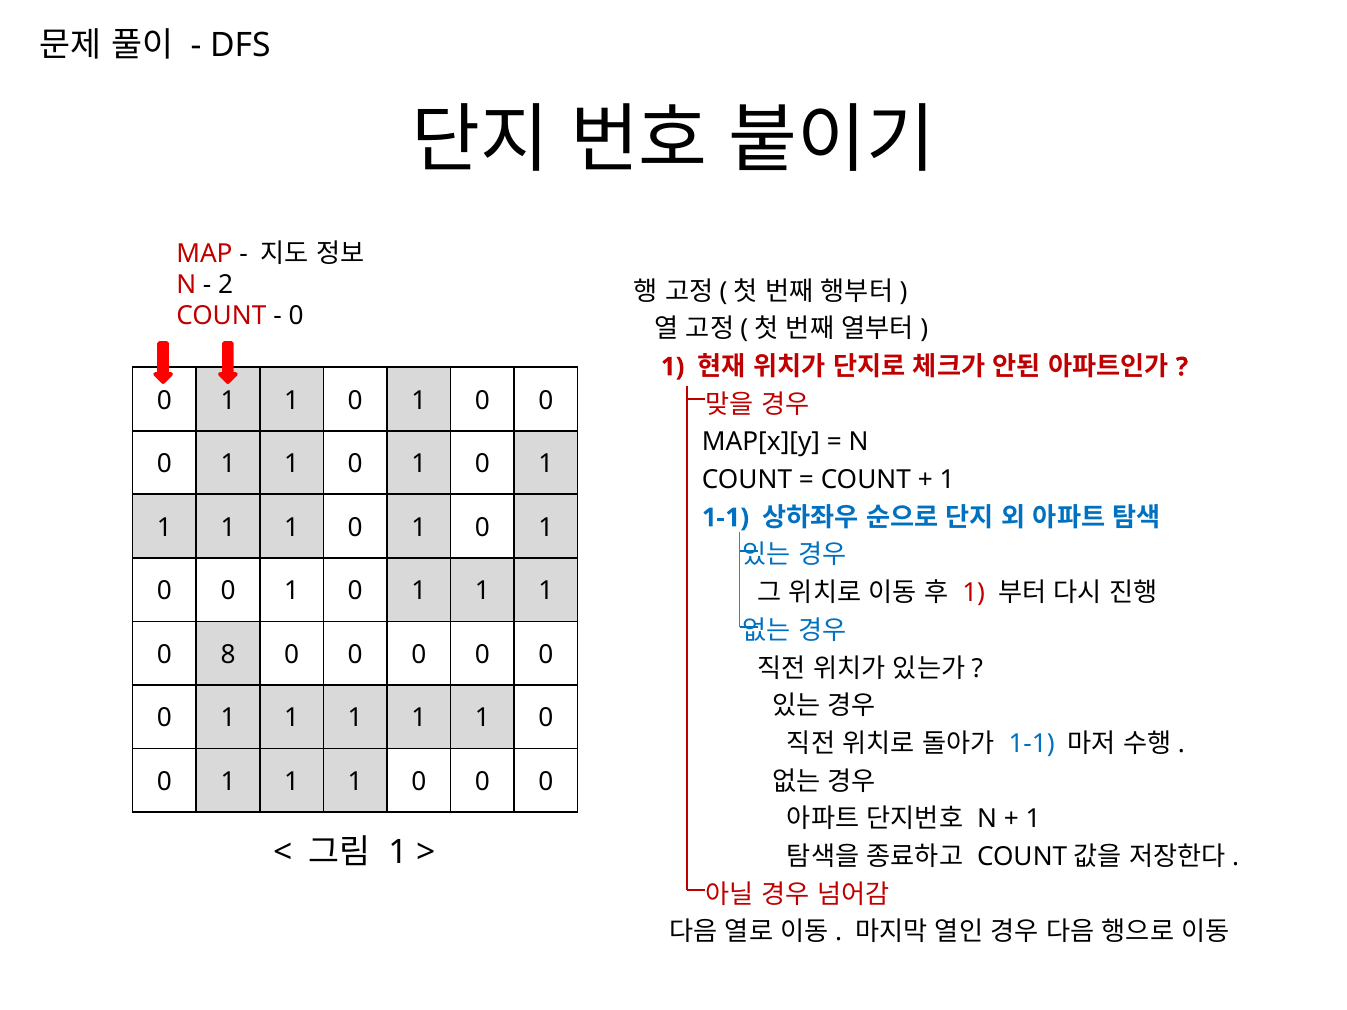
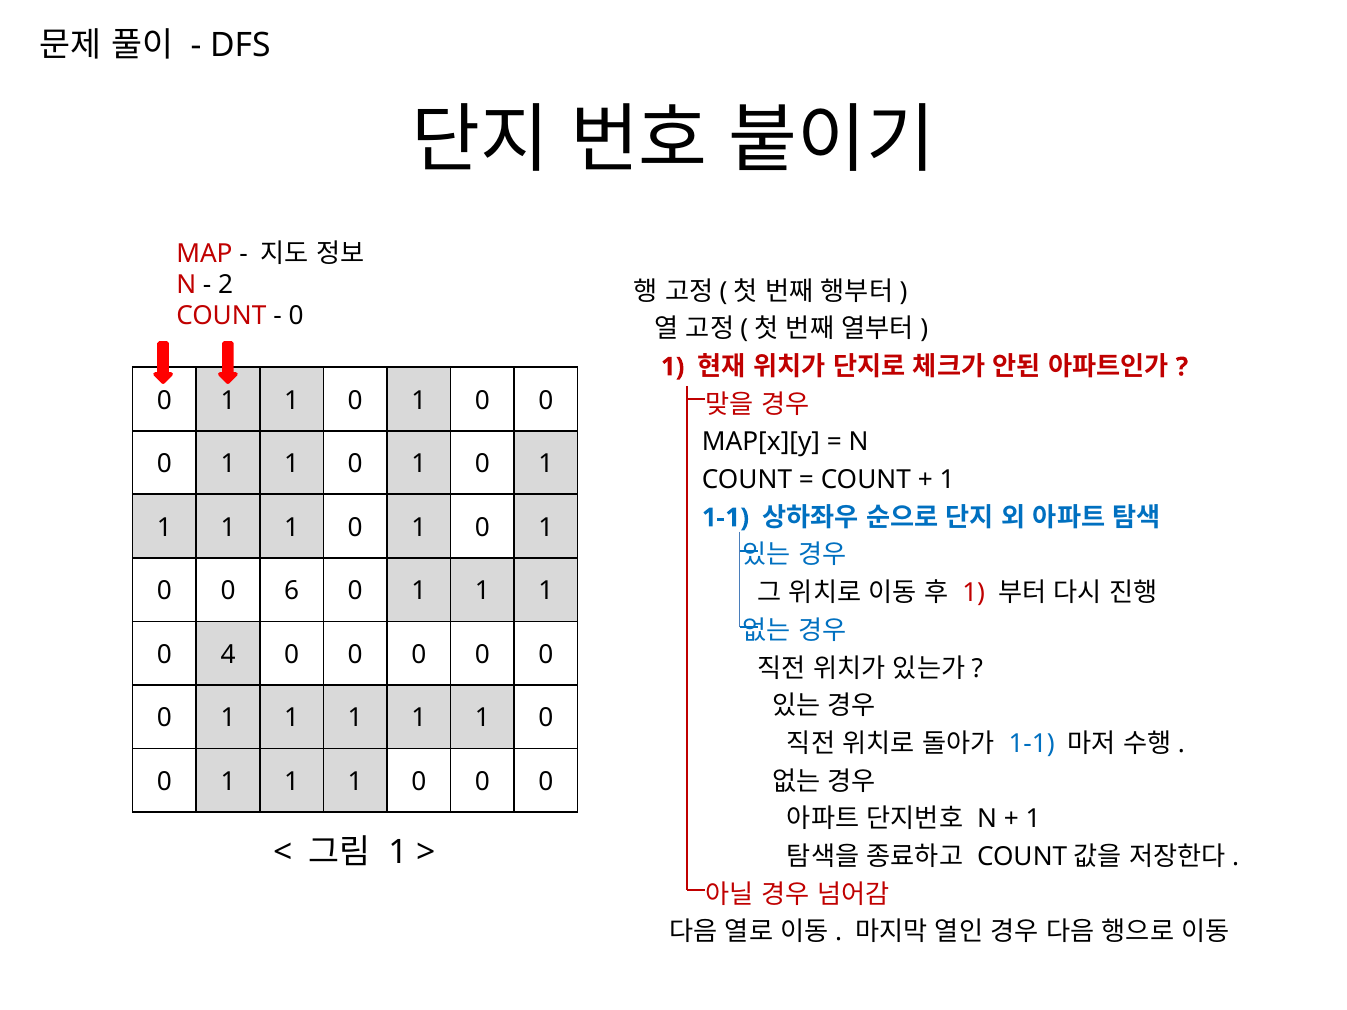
1: 1 -> 6 (292, 591)
8: 8 -> 4 (228, 655)
